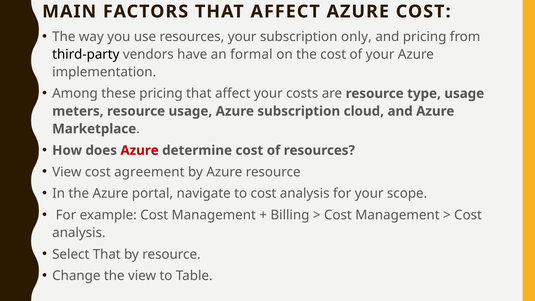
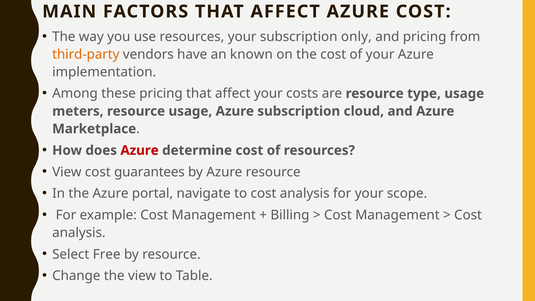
third-party colour: black -> orange (86, 54)
formal: formal -> known (251, 54)
agreement: agreement -> guarantees (149, 172)
Select That: That -> Free (107, 254)
